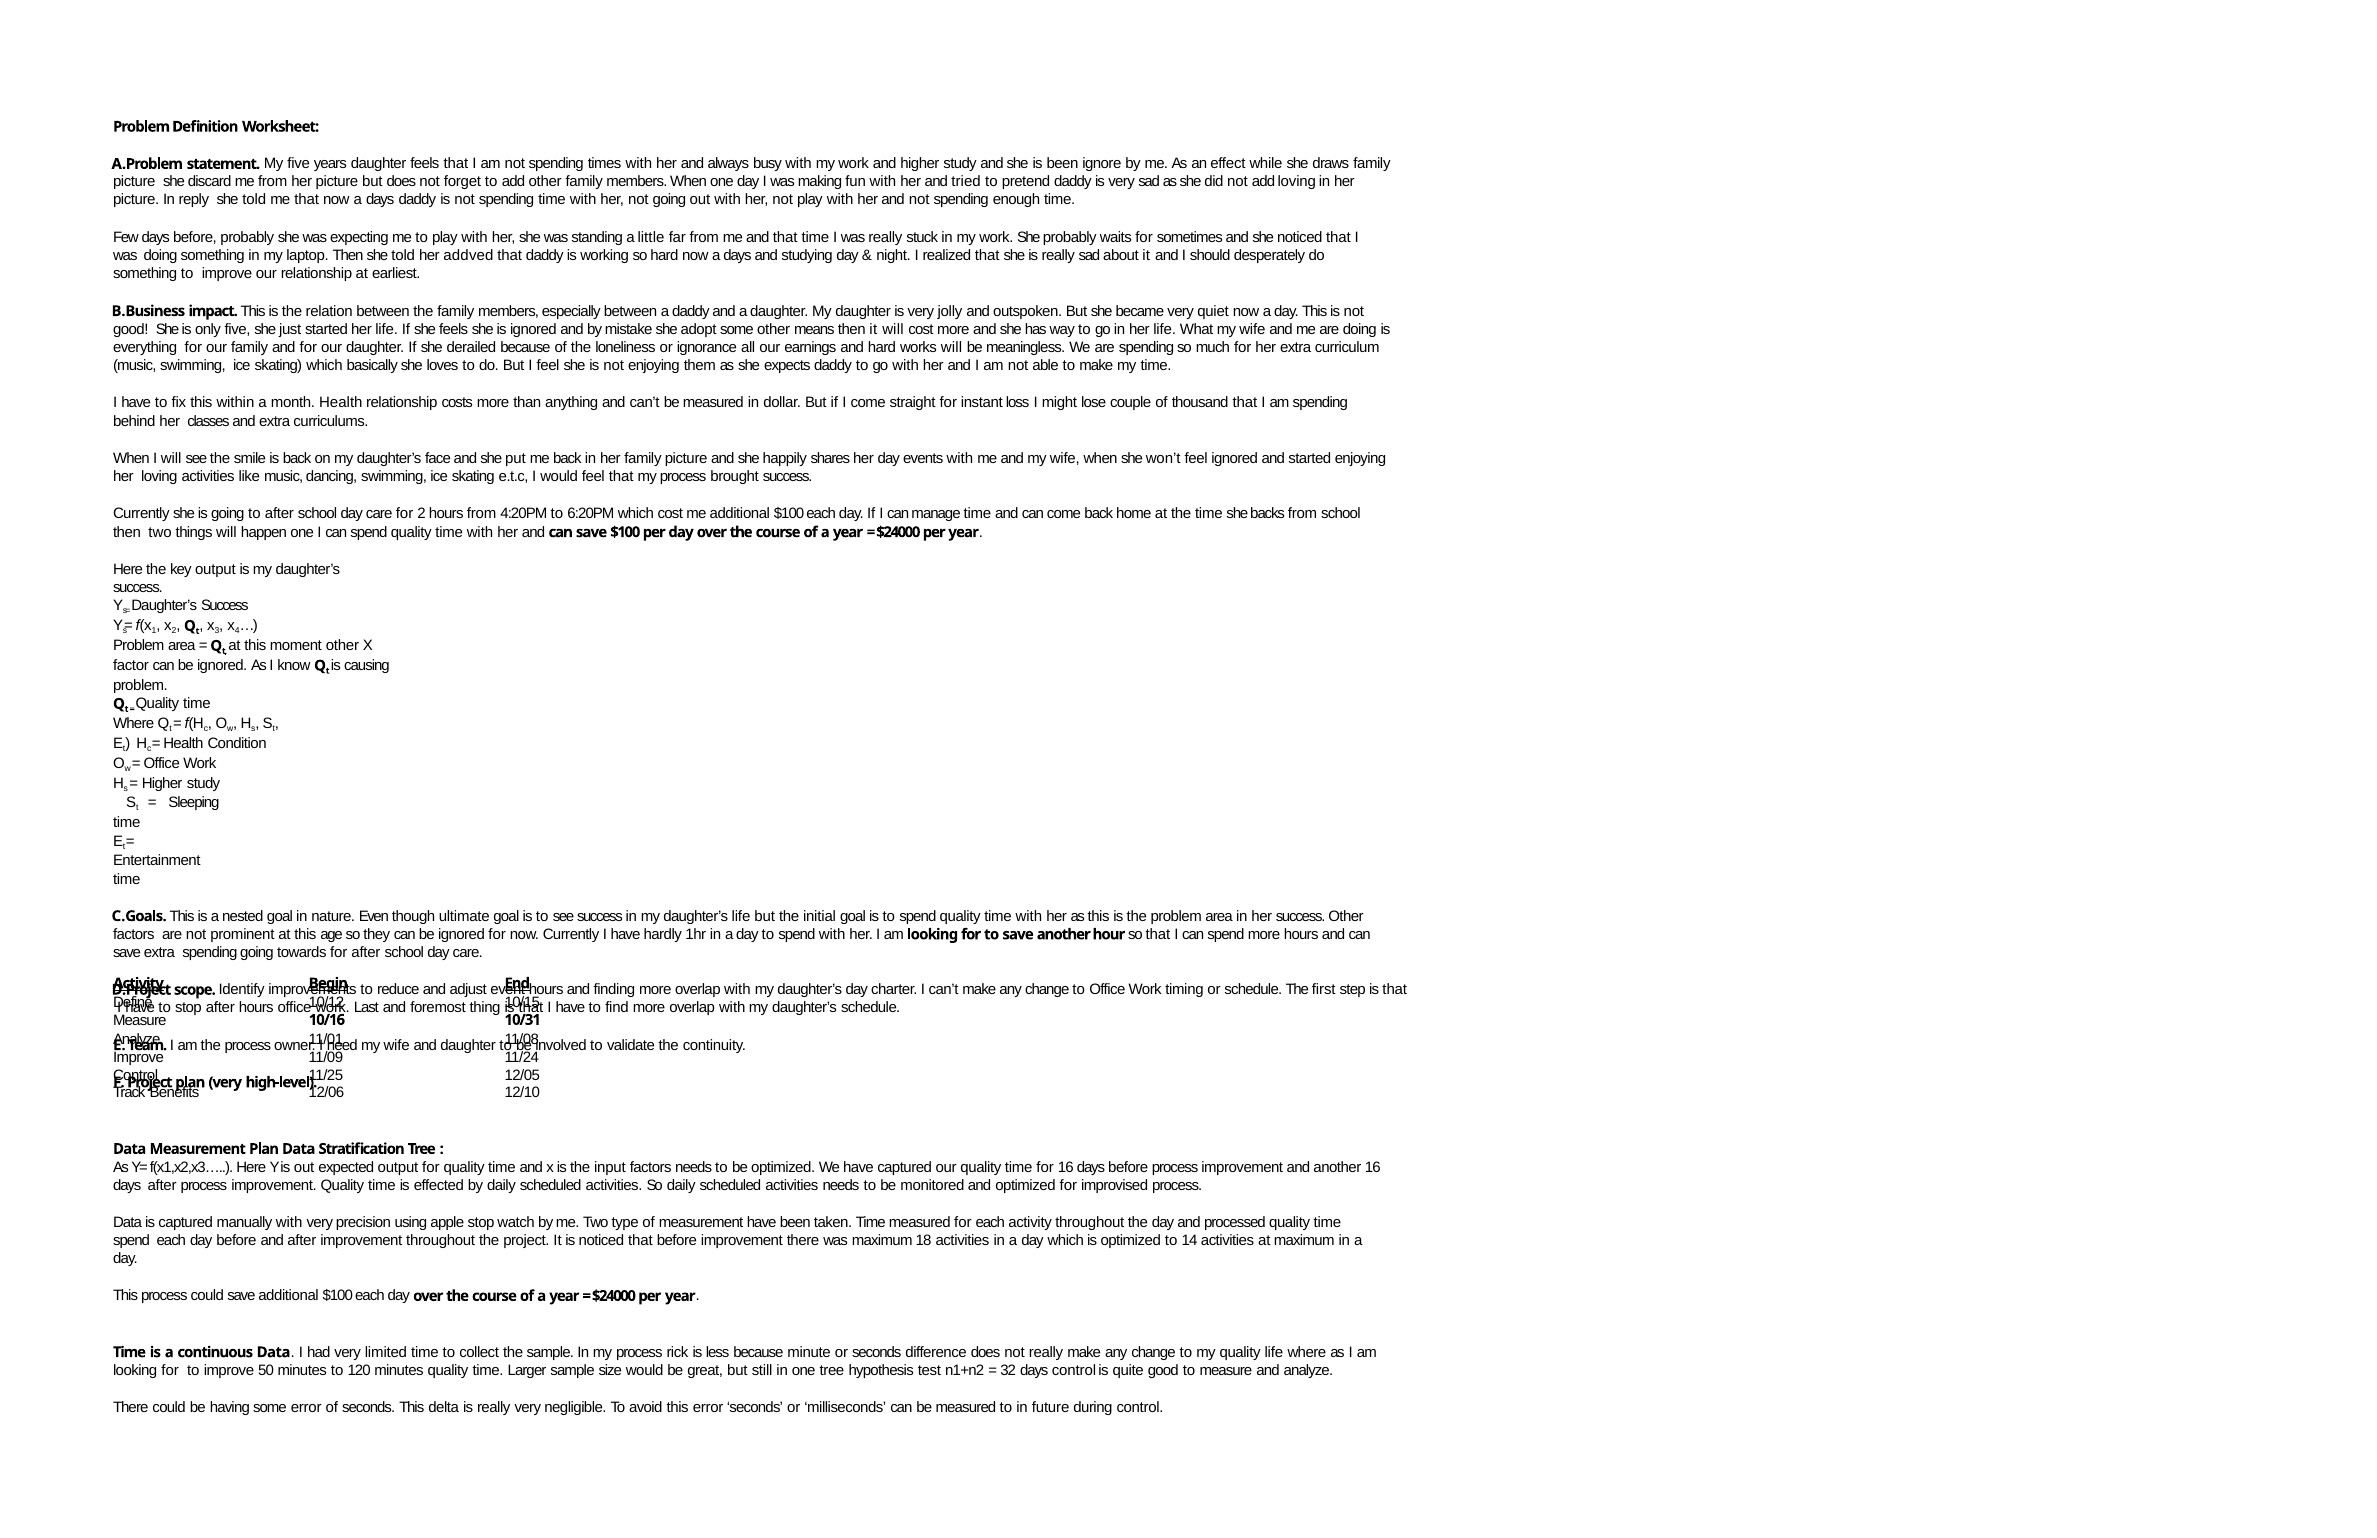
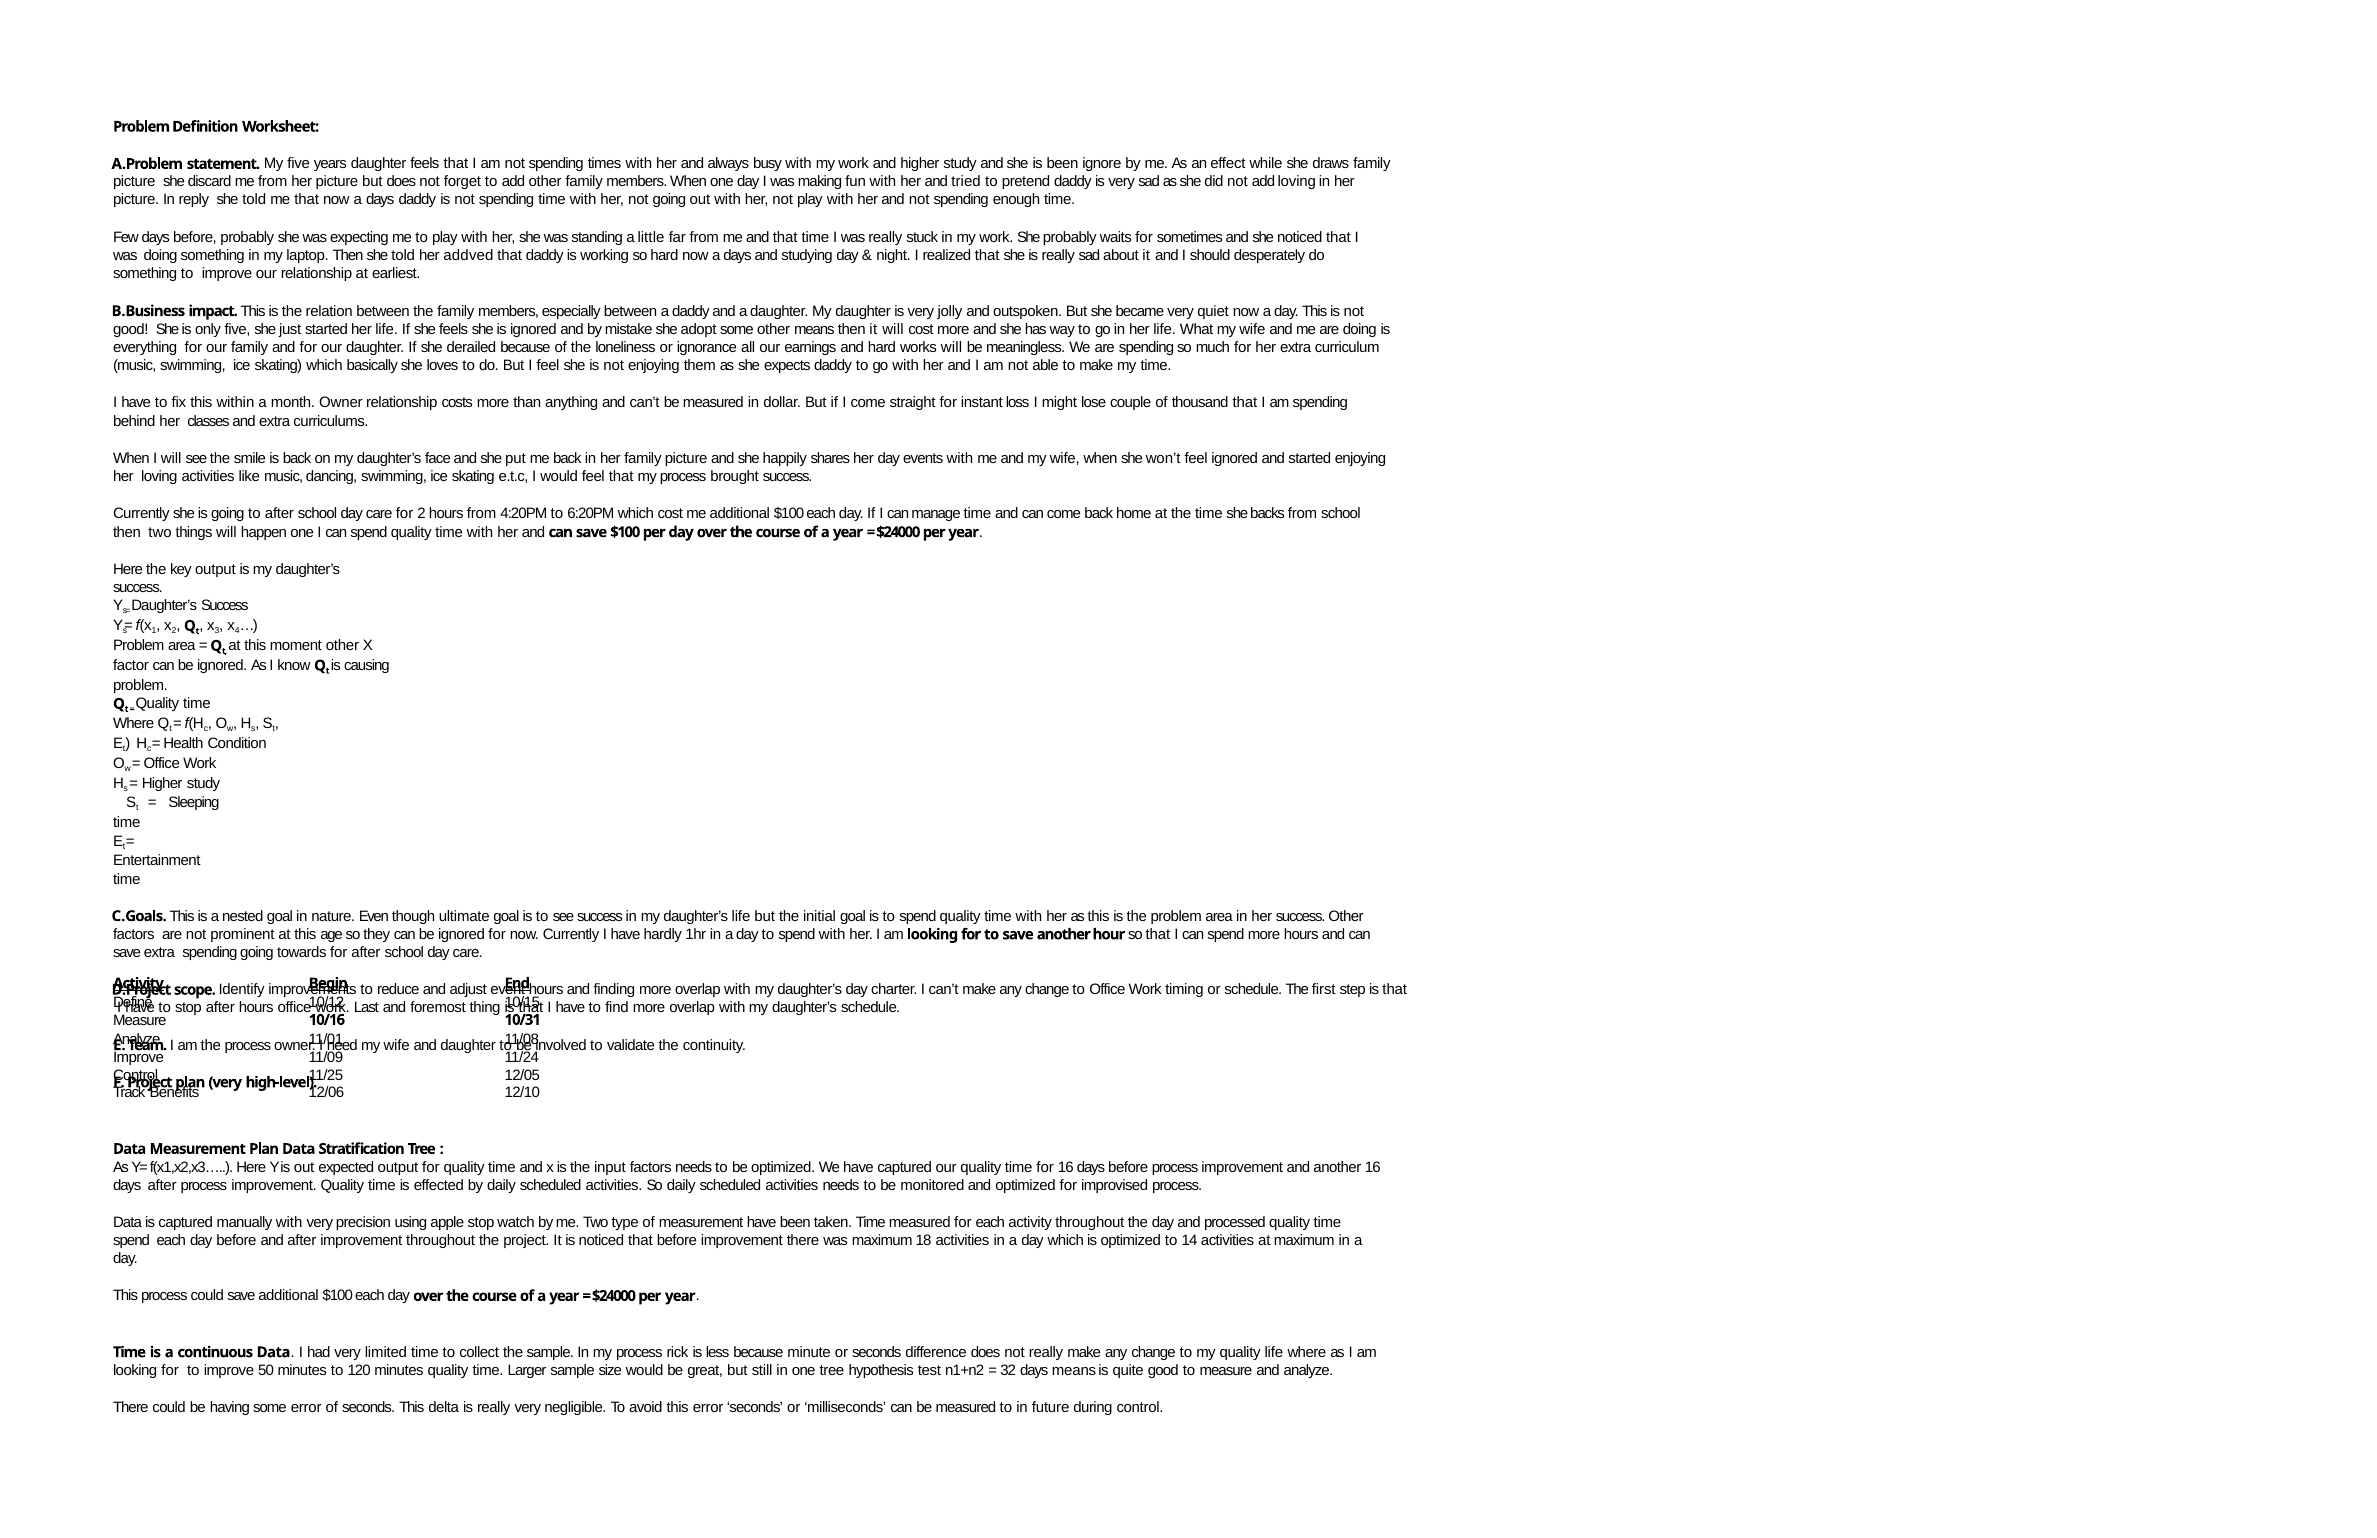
month Health: Health -> Owner (341, 403)
days control: control -> means (1074, 1371)
